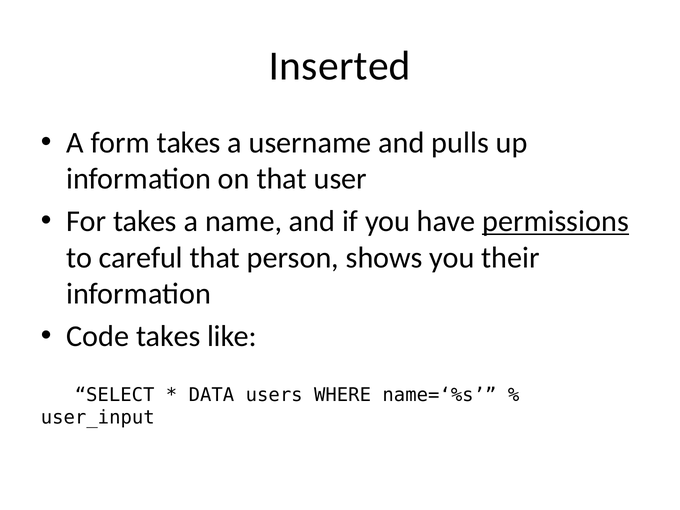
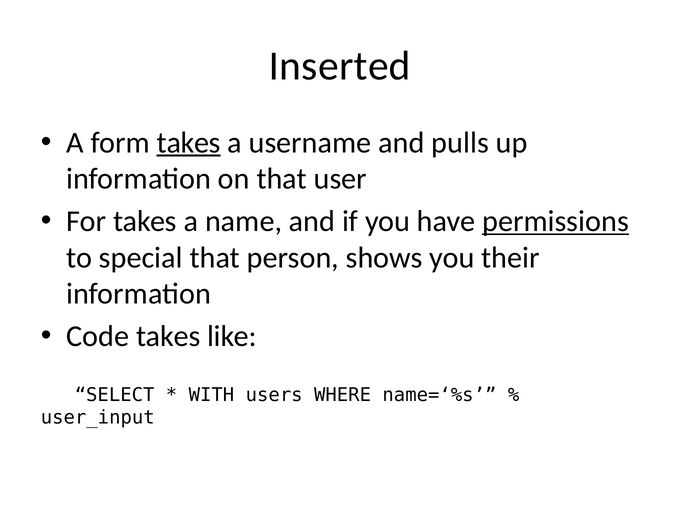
takes underline: none -> present (189, 143)
careful: careful -> special (141, 258)
DATA: DATA -> WITH (211, 395)
